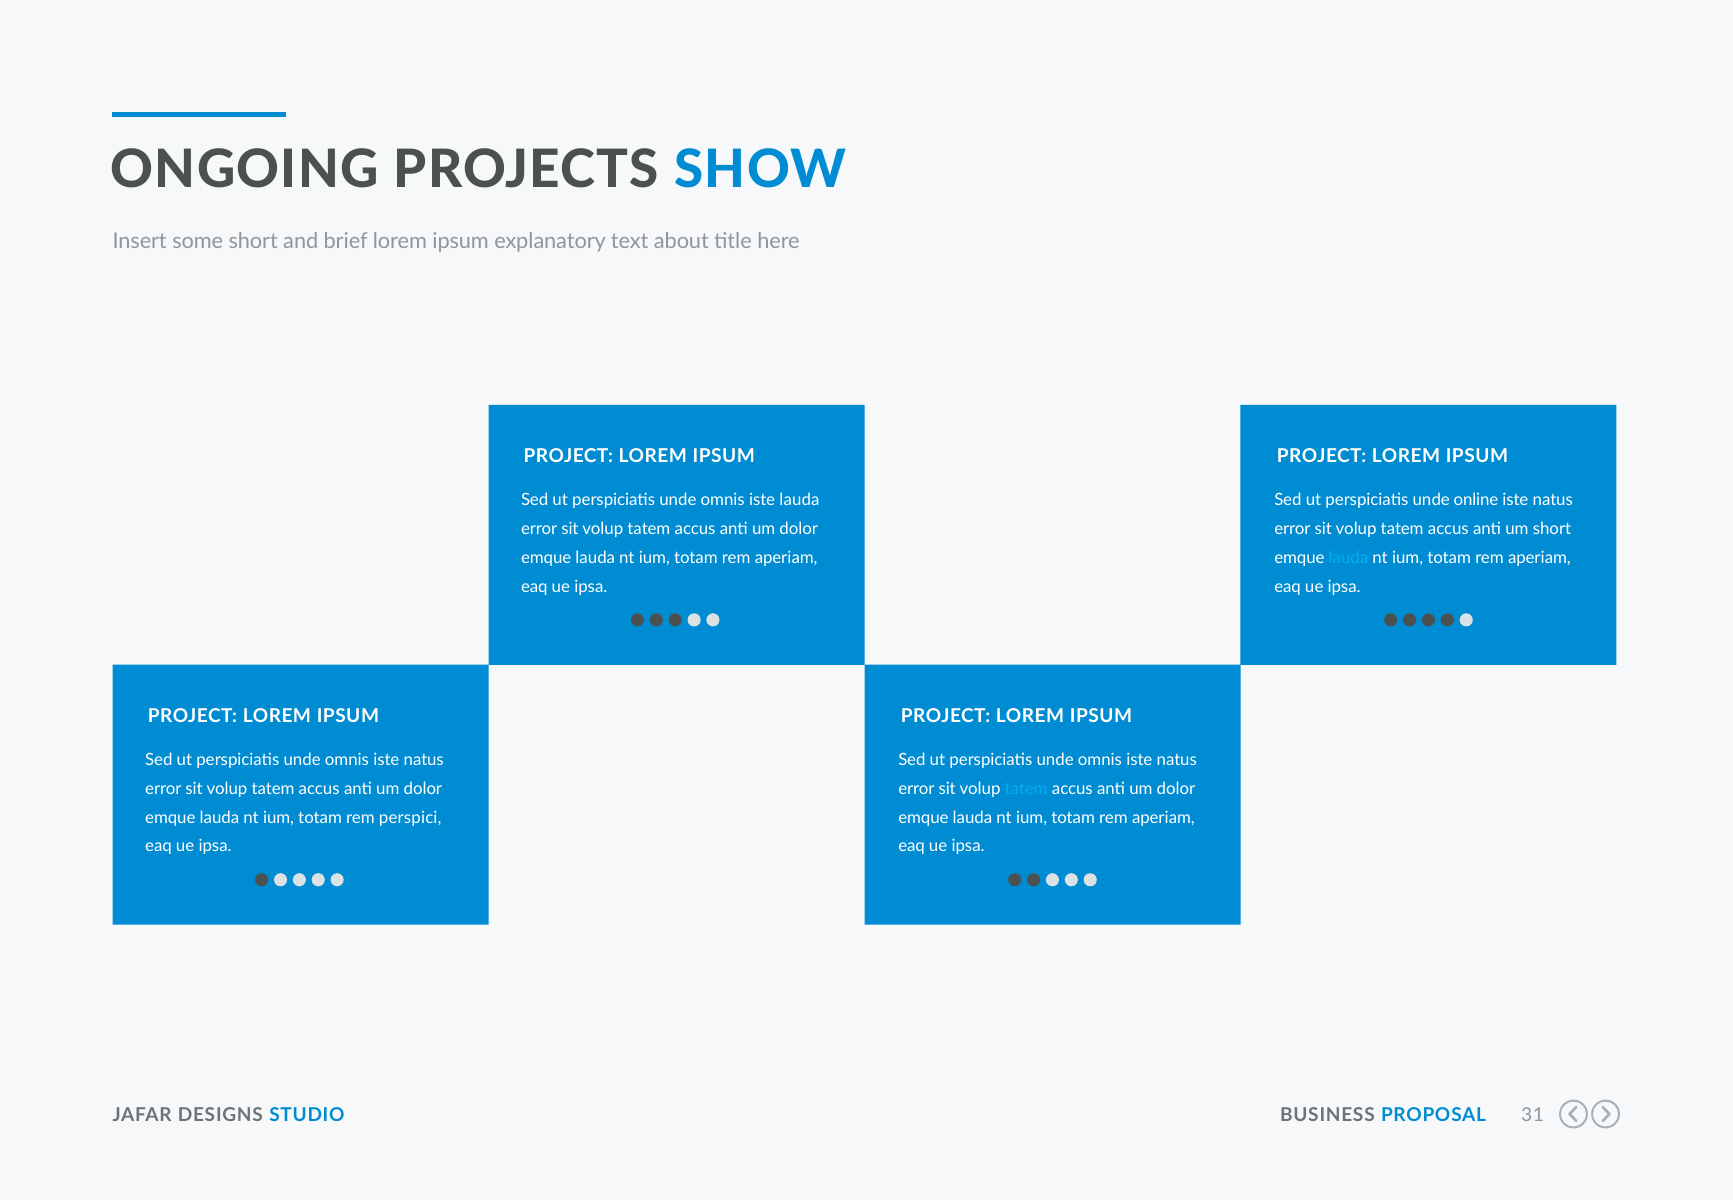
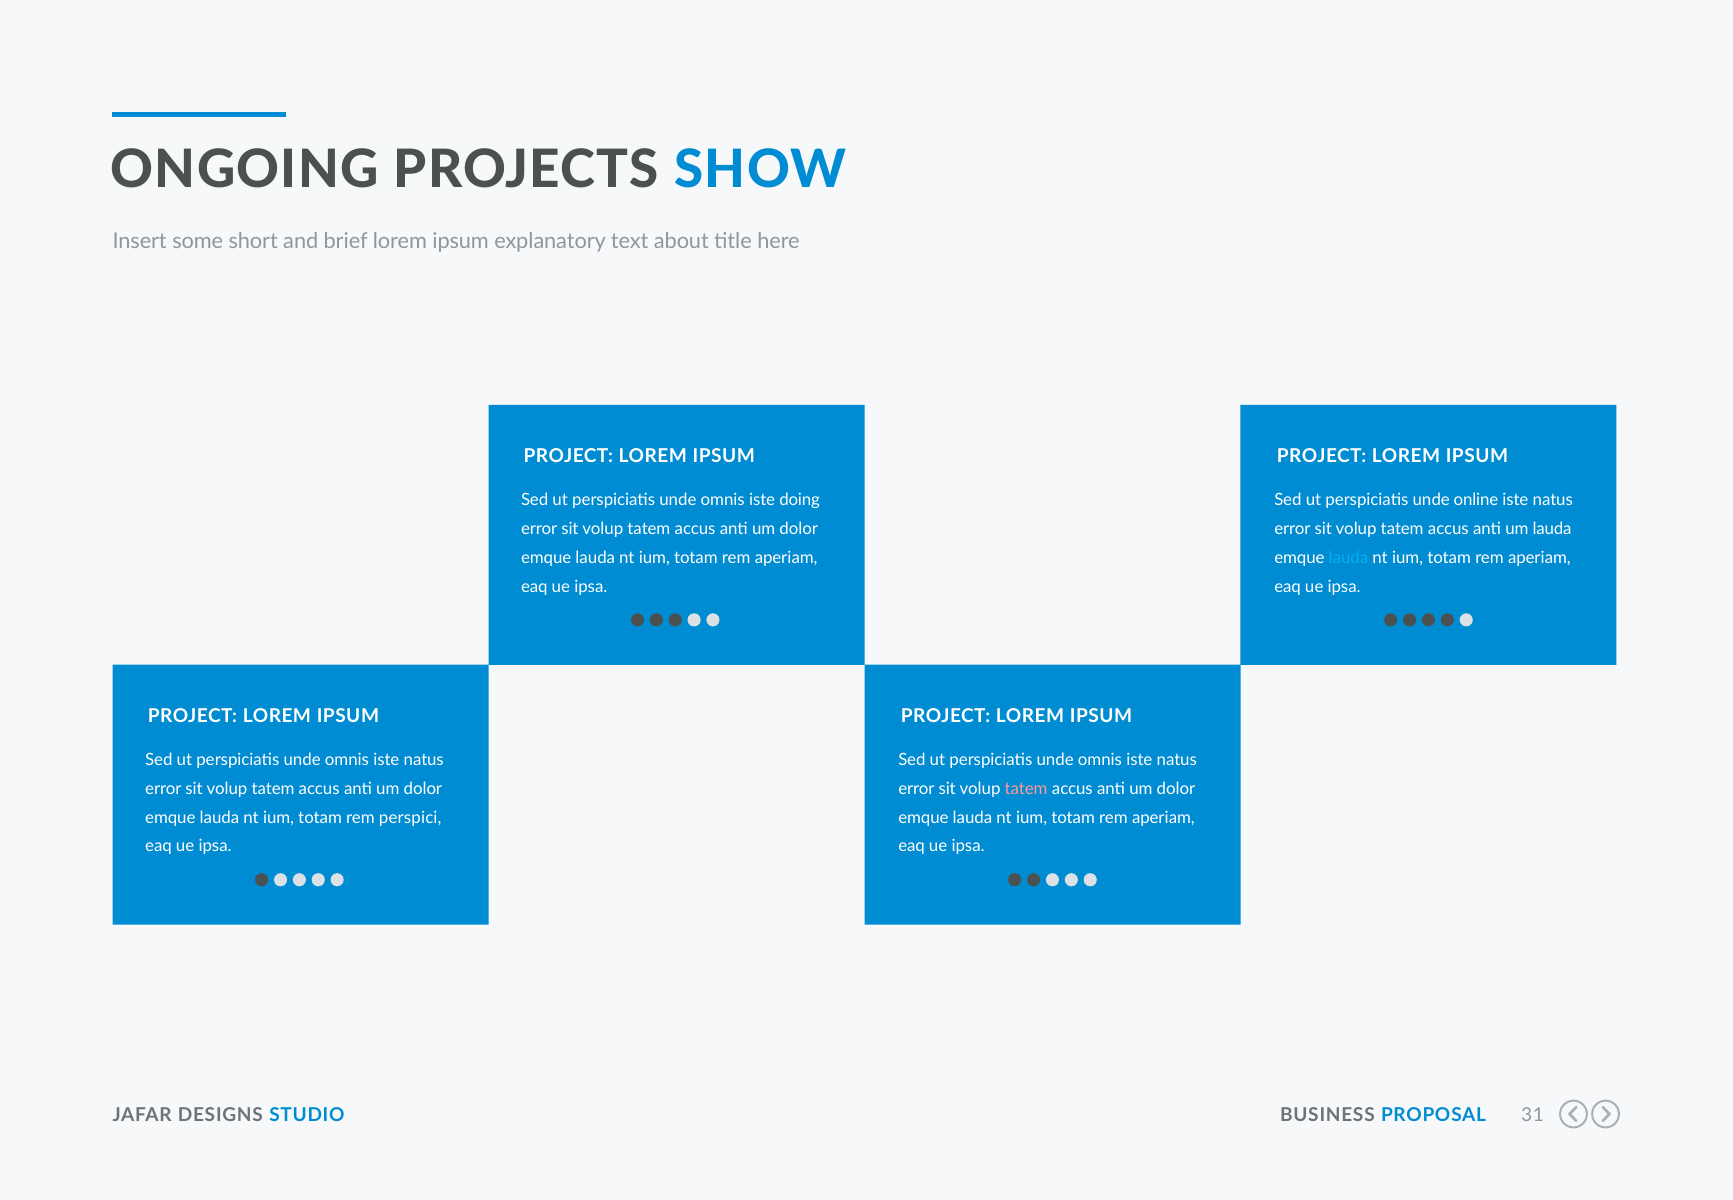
iste lauda: lauda -> doing (800, 500)
um short: short -> lauda (1552, 529)
tatem colour: light blue -> pink (1026, 788)
